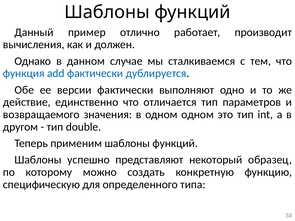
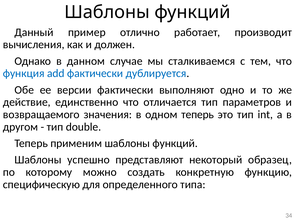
одном одном: одном -> теперь (198, 115)
